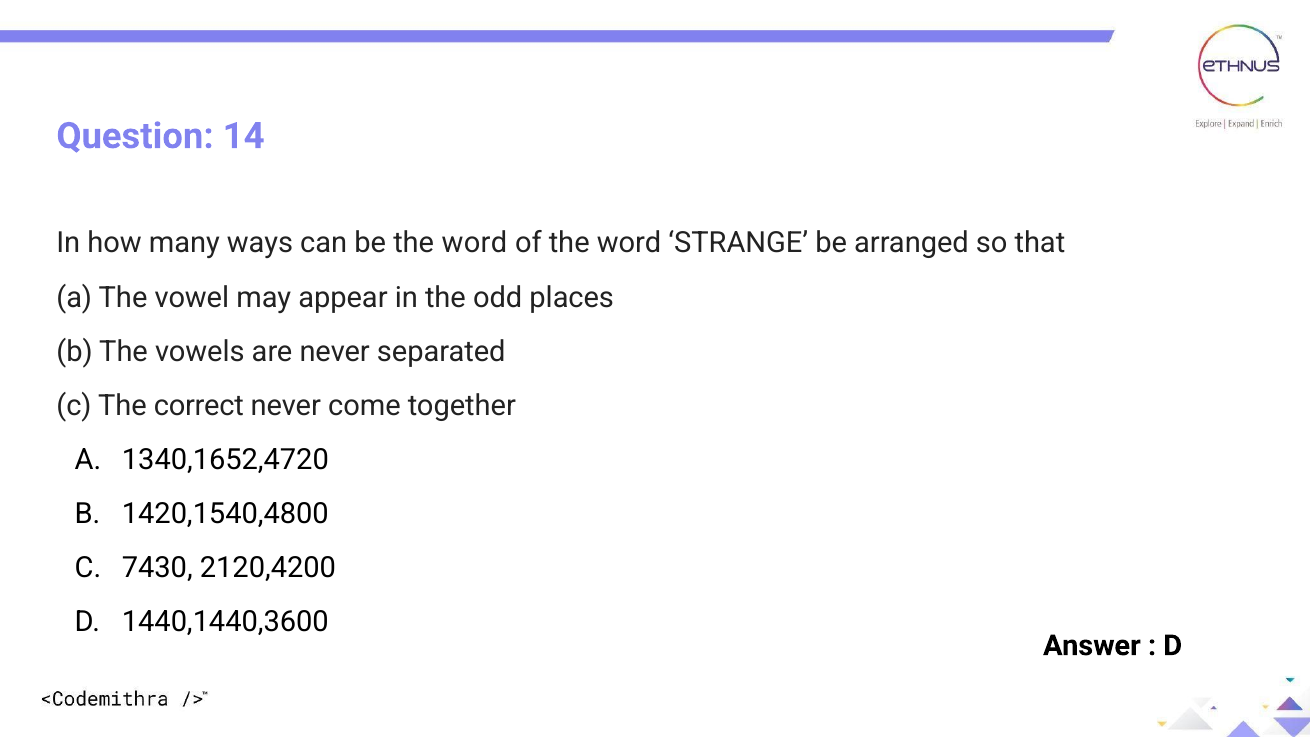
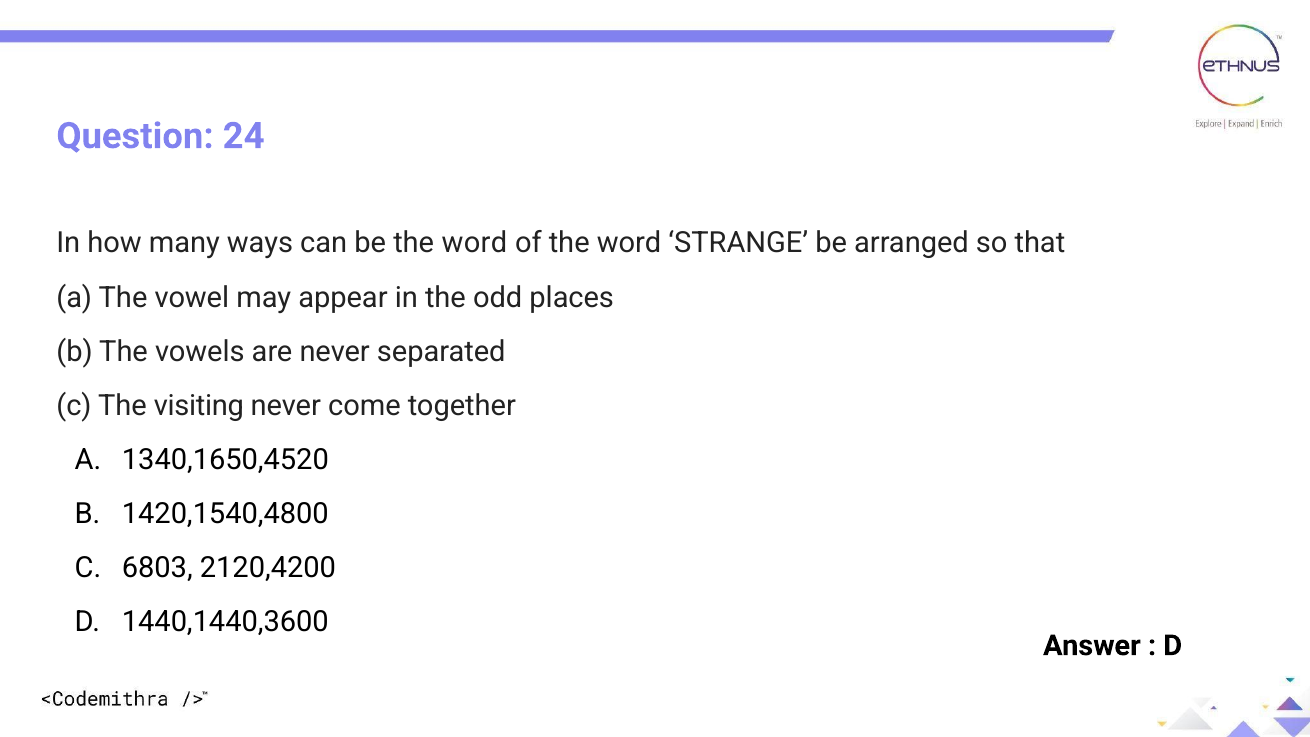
14: 14 -> 24 (244, 136)
correct: correct -> visiting (199, 406)
1340,1652,4720: 1340,1652,4720 -> 1340,1650,4520 (225, 460)
7430: 7430 -> 6803 (157, 568)
